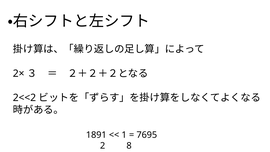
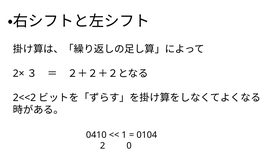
1891: 1891 -> 0410 (96, 135)
7695: 7695 -> 0104 (147, 135)
8: 8 -> 0 (129, 146)
